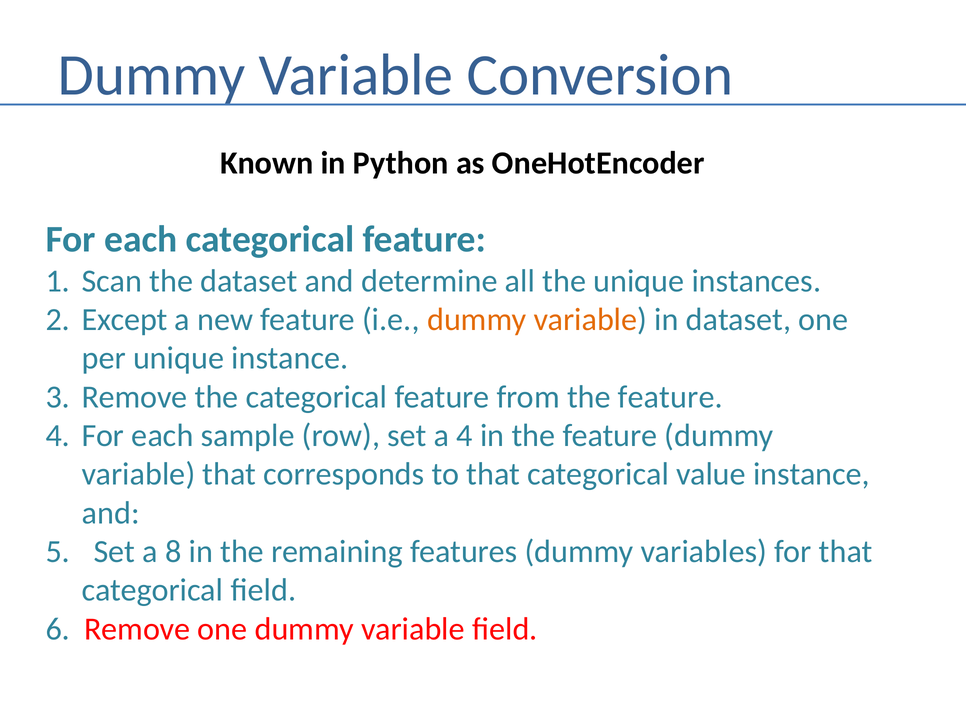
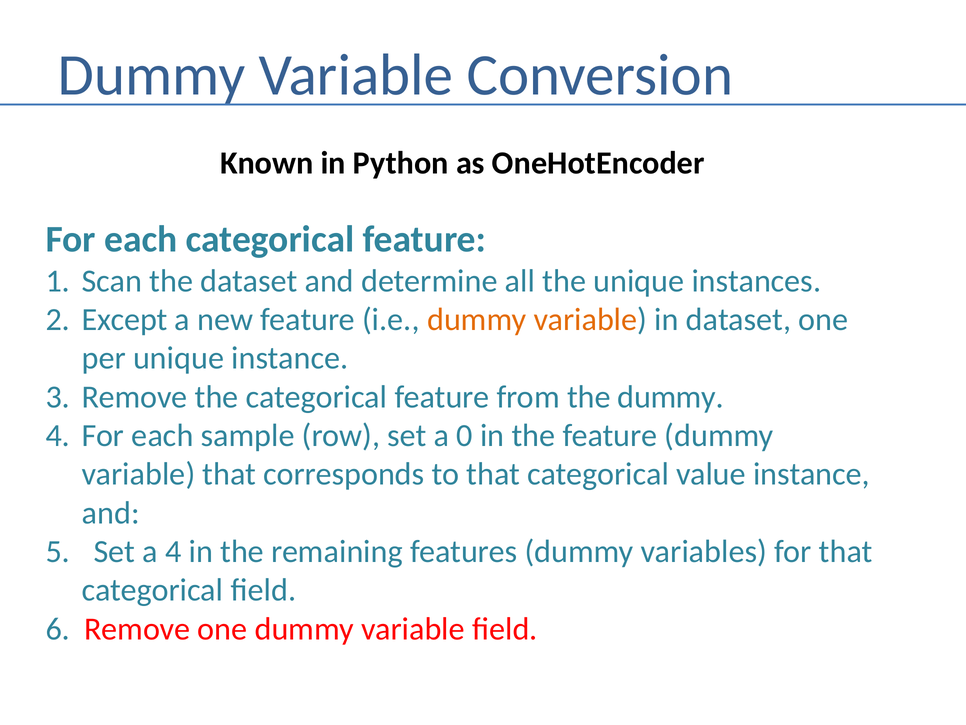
from the feature: feature -> dummy (671, 397)
a 4: 4 -> 0 (465, 435)
a 8: 8 -> 4 (173, 551)
